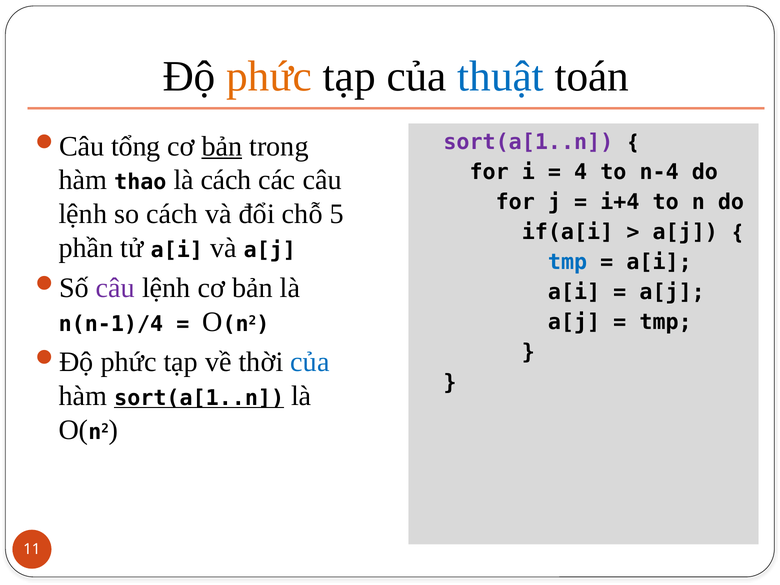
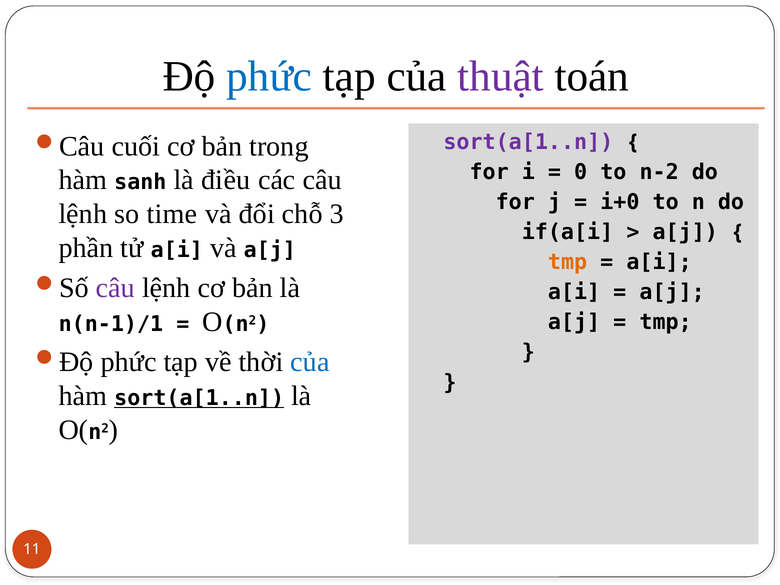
phức colour: orange -> blue (269, 77)
thuật colour: blue -> purple (501, 77)
tổng: tổng -> cuối (136, 146)
bản underline: present -> none (222, 146)
4: 4 -> 0 (581, 172)
n-4: n-4 -> n-2 (659, 172)
thao: thao -> sanh (140, 182)
là cách: cách -> điều (226, 180)
i+4: i+4 -> i+0 (620, 202)
so cách: cách -> time (172, 214)
5: 5 -> 3 (337, 214)
tmp colour: blue -> orange (568, 262)
n(n-1)/4: n(n-1)/4 -> n(n-1)/1 (111, 324)
